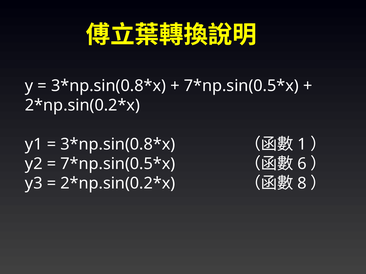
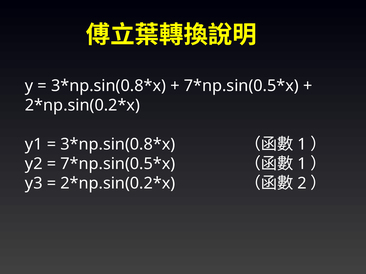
6: 6 -> 1 (302, 164)
8: 8 -> 2 (302, 184)
